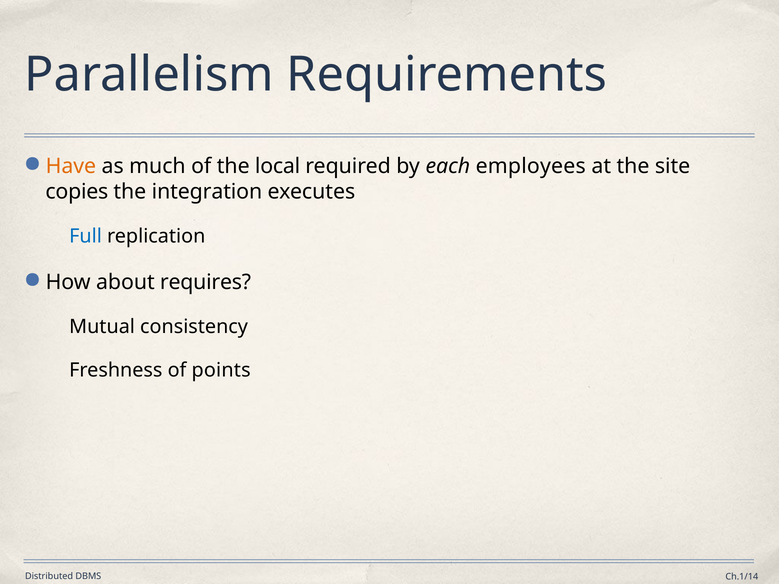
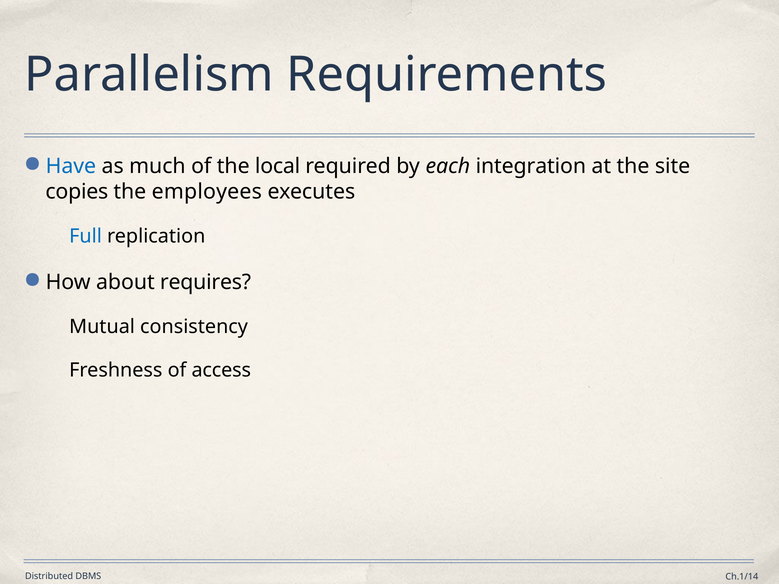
Have colour: orange -> blue (71, 166)
employees: employees -> integration (531, 166)
integration: integration -> employees (207, 192)
points: points -> access (221, 370)
